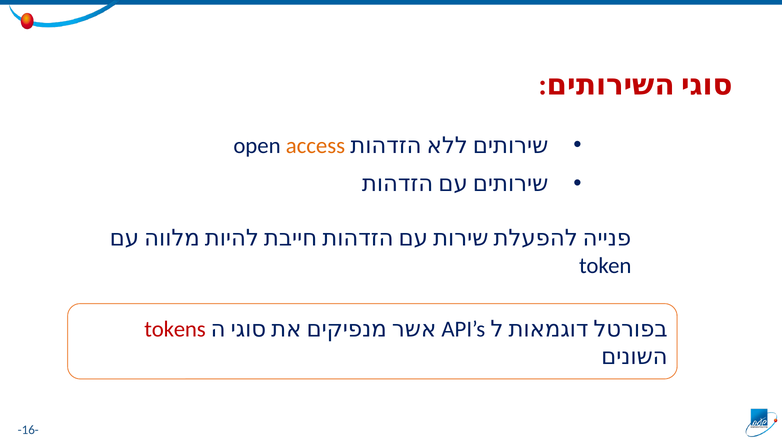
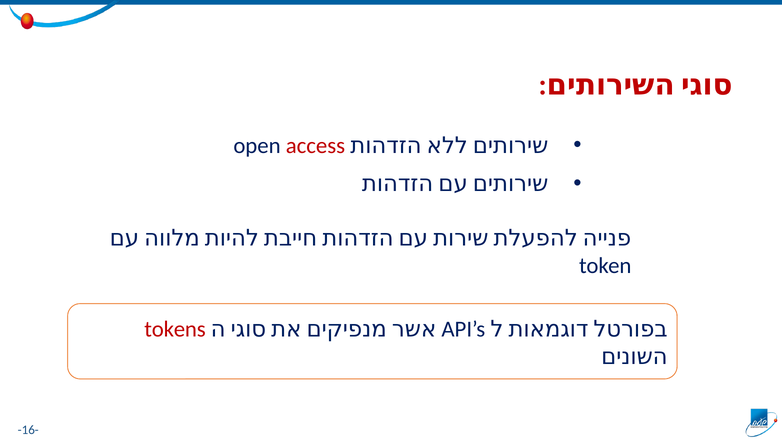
access colour: orange -> red (315, 146)
